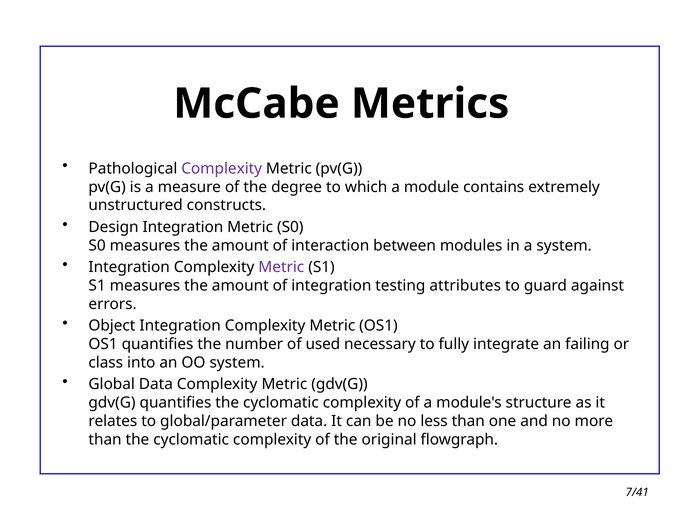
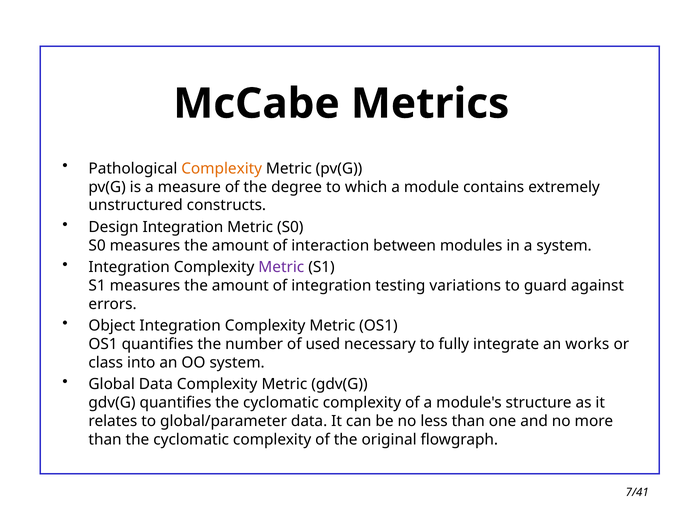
Complexity colour: purple -> orange (222, 169)
attributes: attributes -> variations (465, 286)
failing: failing -> works (587, 344)
